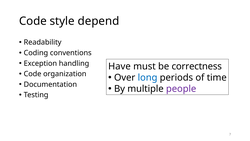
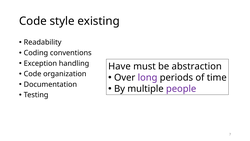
depend: depend -> existing (99, 21)
correctness: correctness -> abstraction (197, 66)
long colour: blue -> purple (148, 77)
